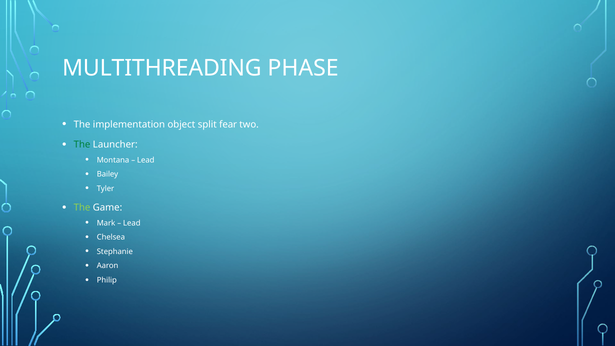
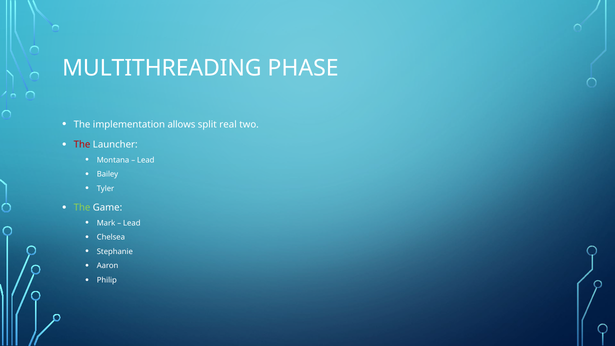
object: object -> allows (181, 125)
fear: fear -> real (228, 125)
The colour: green -> red (82, 145)
